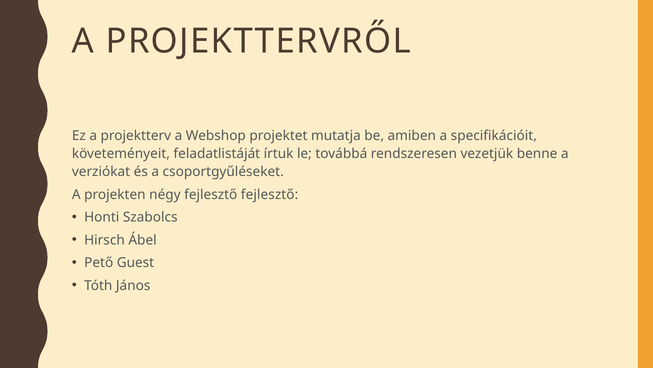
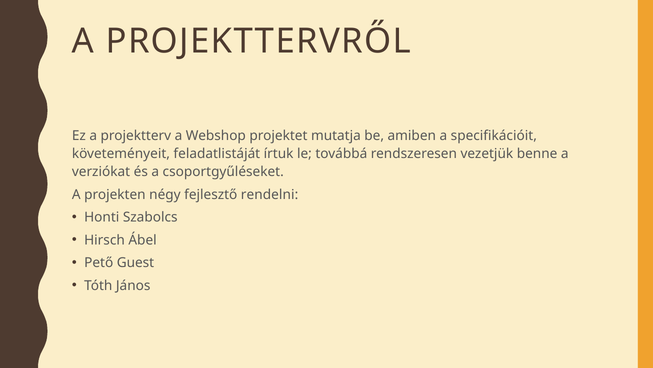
fejlesztő fejlesztő: fejlesztő -> rendelni (270, 194)
